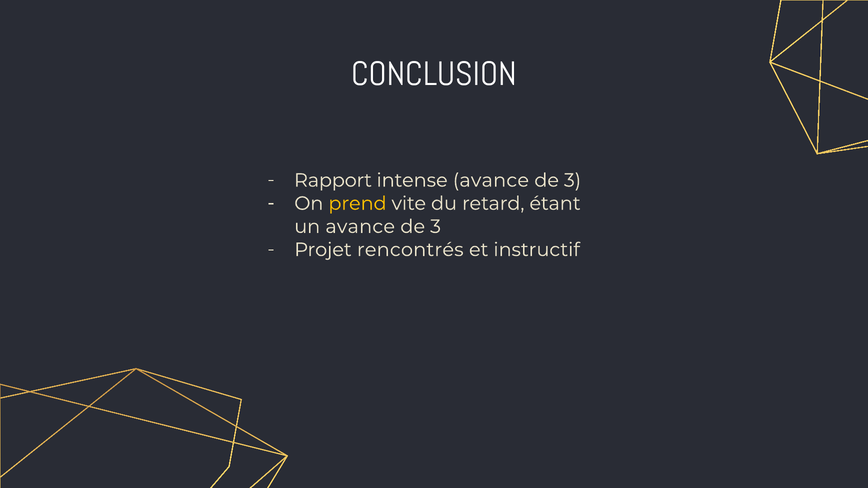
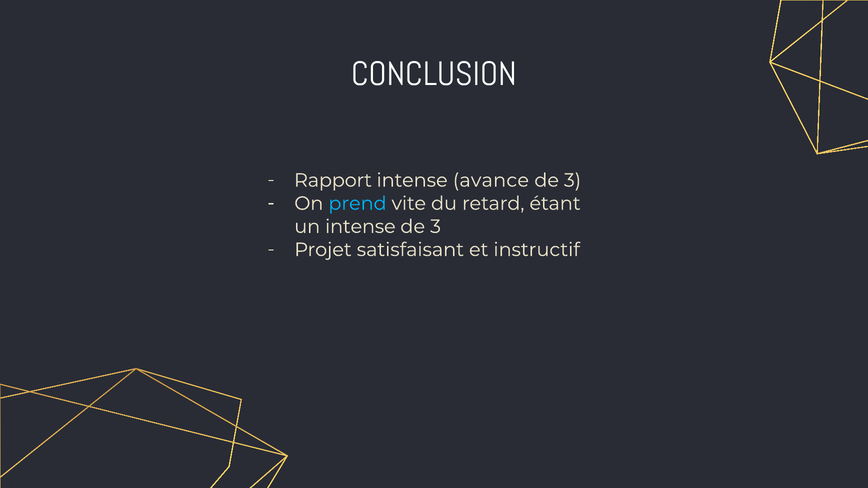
prend colour: yellow -> light blue (358, 204)
un avance: avance -> intense (360, 227)
rencontrés: rencontrés -> satisfaisant (410, 250)
